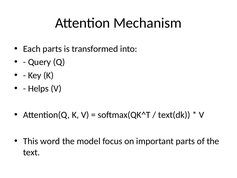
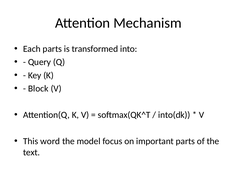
Helps: Helps -> Block (38, 88)
text(dk: text(dk -> into(dk (174, 115)
